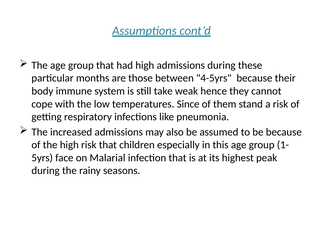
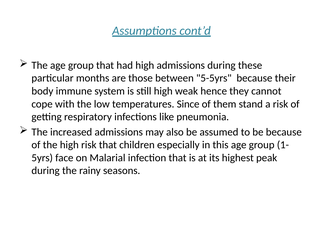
4-5yrs: 4-5yrs -> 5-5yrs (214, 78)
still take: take -> high (163, 91)
